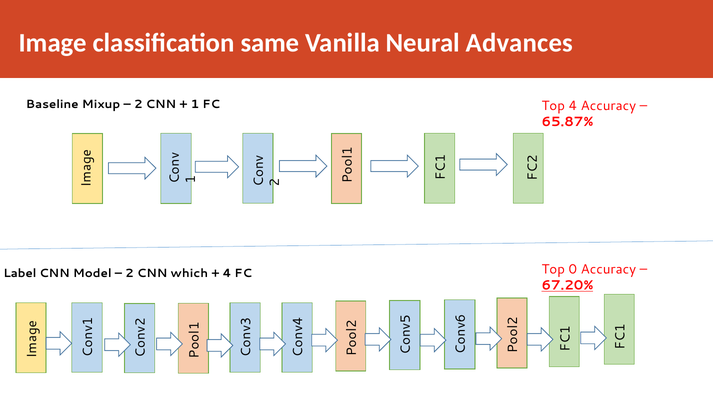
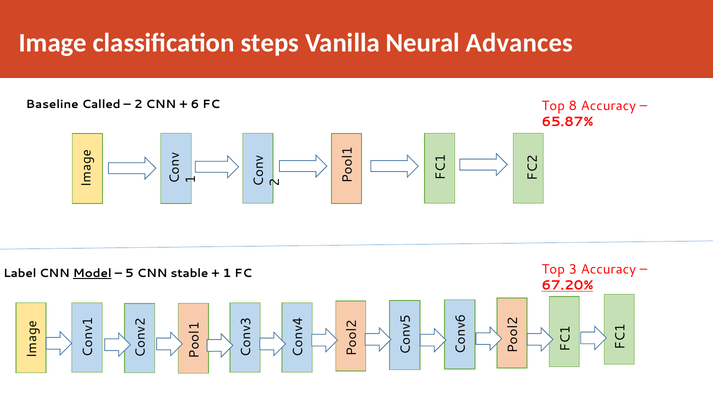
same: same -> steps (270, 43)
Mixup: Mixup -> Called (101, 104)
1: 1 -> 6 (195, 104)
Top 4: 4 -> 8 (573, 106)
Top 0: 0 -> 3 (573, 270)
Model underline: none -> present (92, 274)
2: 2 -> 5 (129, 274)
which: which -> stable (189, 274)
4: 4 -> 1 (227, 274)
